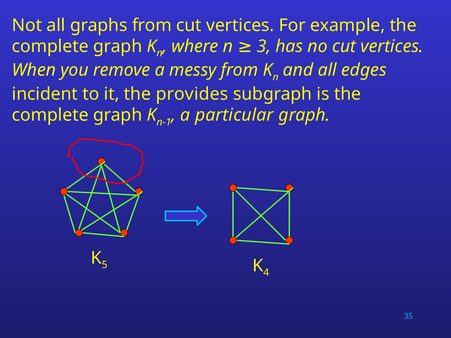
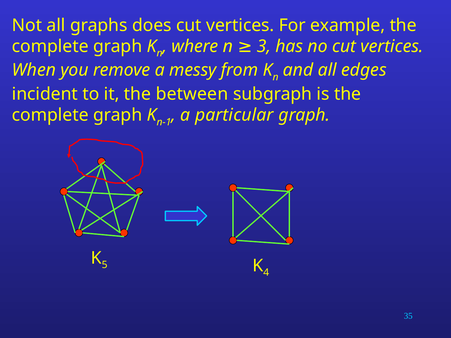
graphs from: from -> does (152, 25)
provides: provides -> between (192, 94)
